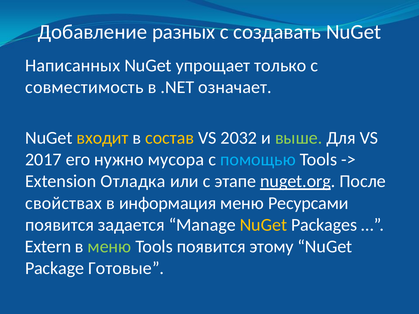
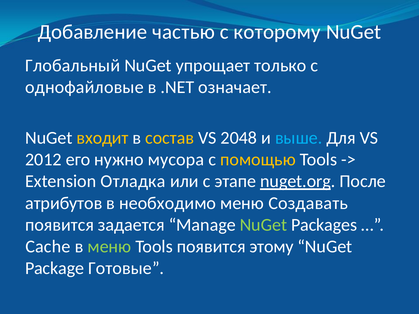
разных: разных -> частью (183, 32)
создавать: создавать -> которому (277, 32)
Написанных: Написанных -> Глобальный (73, 66)
совместимость: совместимость -> однофайловые (84, 87)
2032: 2032 -> 2048 (239, 138)
выше colour: light green -> light blue (299, 138)
2017: 2017 -> 2012 (43, 160)
помощью colour: light blue -> yellow (258, 160)
свойствах: свойствах -> атрибутов (64, 203)
информация: информация -> необходимо (168, 203)
Ресурсами: Ресурсами -> Создавать (308, 203)
NuGet colour: yellow -> light green (263, 225)
Extern: Extern -> Cache (48, 247)
